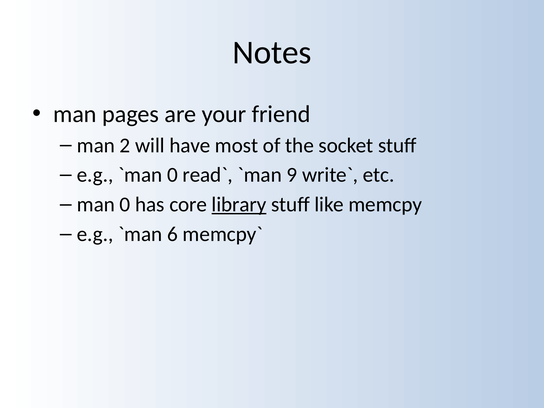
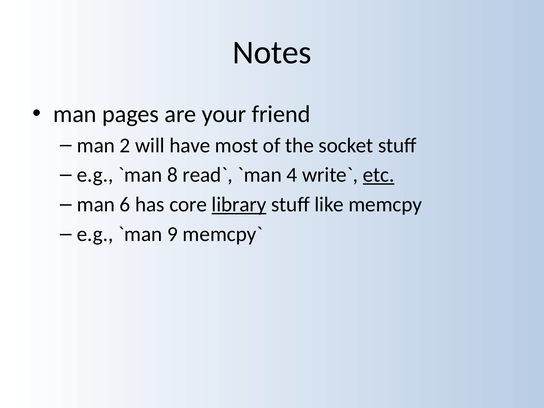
0: 0 -> 8 (173, 175)
9: 9 -> 4 (292, 175)
etc underline: none -> present (379, 175)
man 0: 0 -> 6 (125, 205)
6: 6 -> 9 (173, 234)
